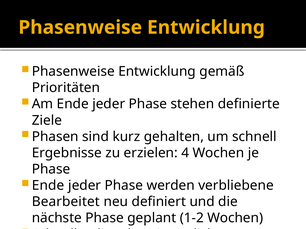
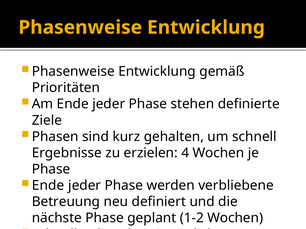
Bearbeitet: Bearbeitet -> Betreuung (66, 202)
